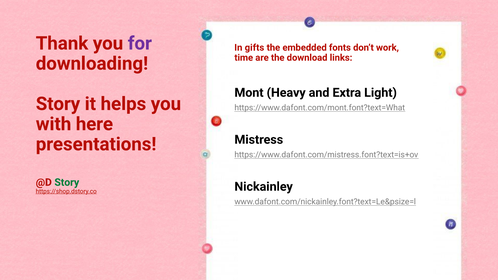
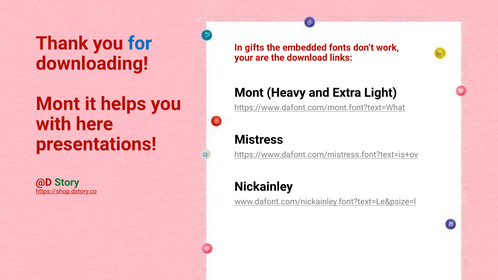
for colour: purple -> blue (140, 43)
time: time -> your (244, 58)
Story: Story -> Mont (58, 104)
